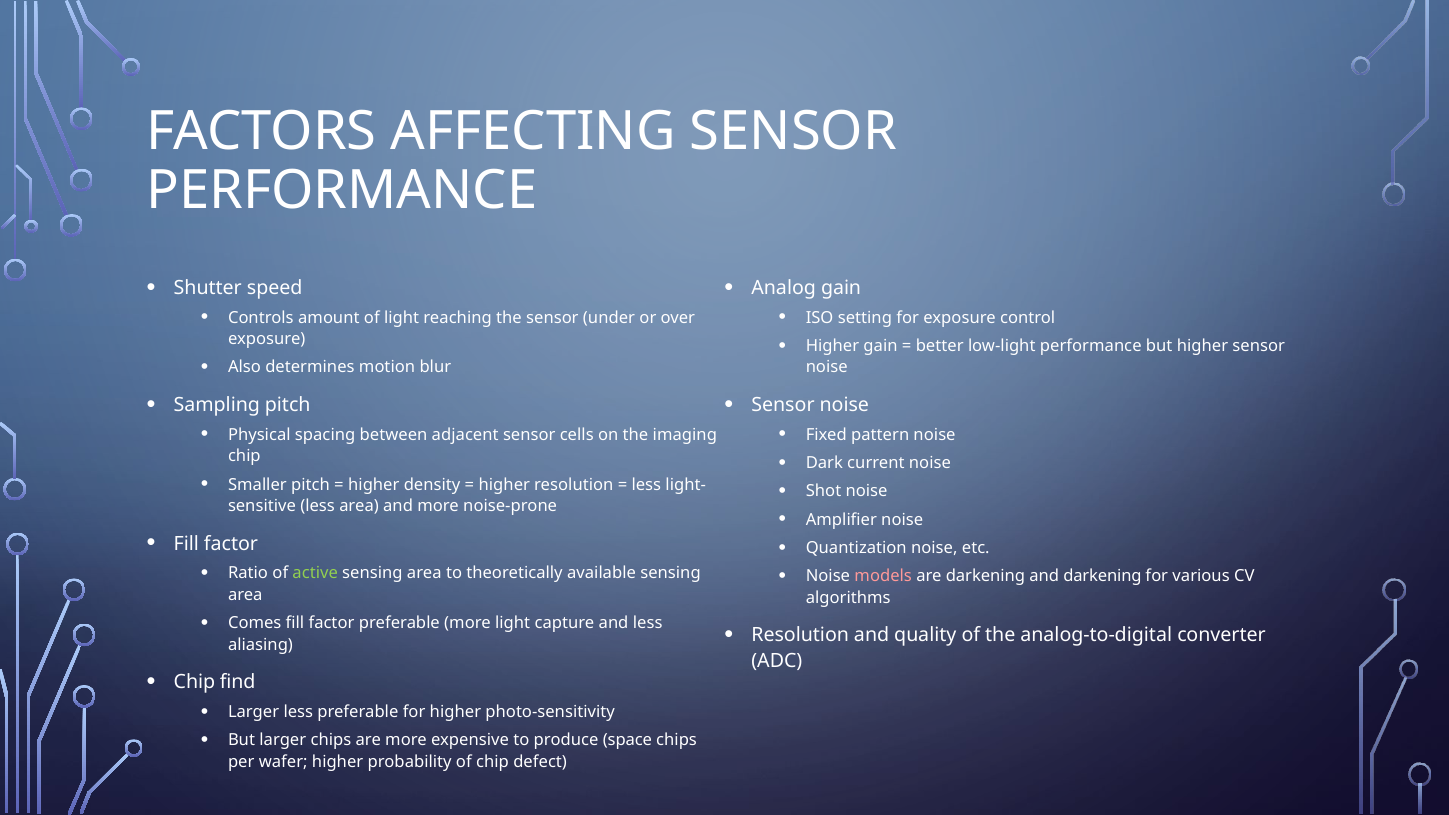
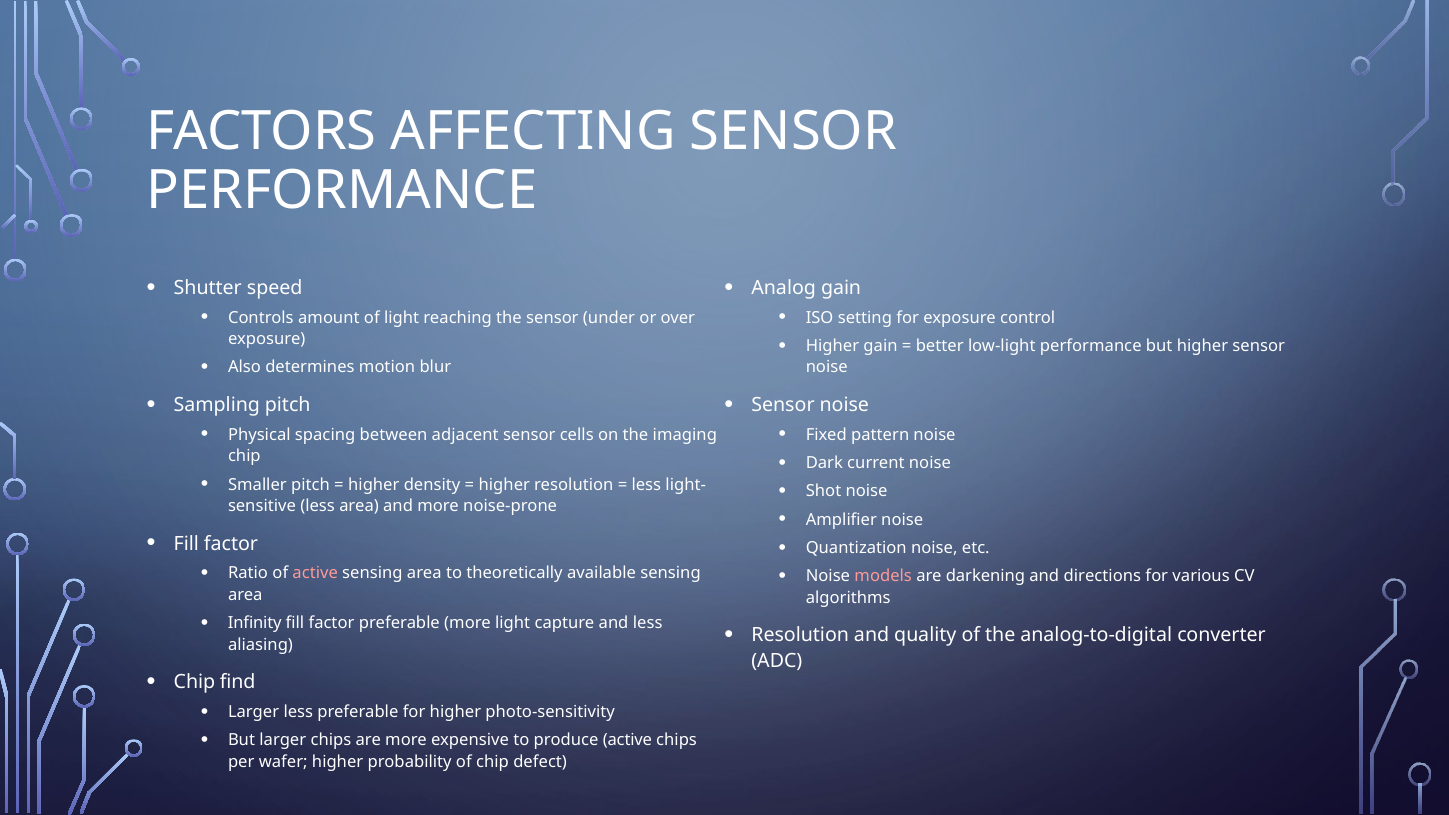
active colour: light green -> pink (315, 573)
and darkening: darkening -> directions (1102, 576)
Comes: Comes -> Infinity (255, 623)
produce space: space -> active (627, 740)
